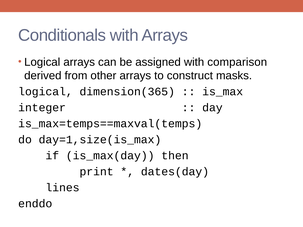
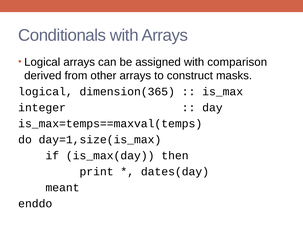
lines: lines -> meant (62, 188)
